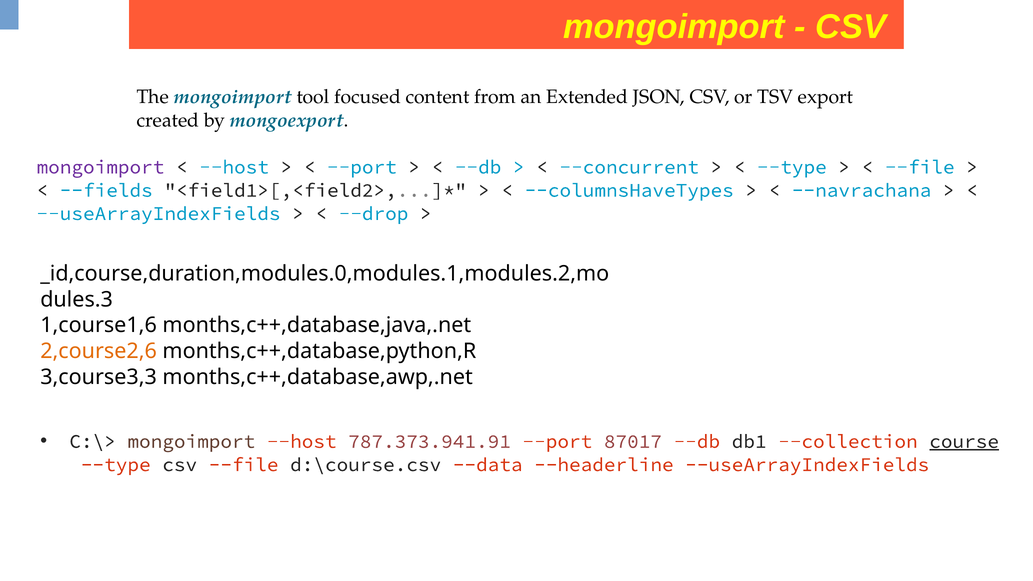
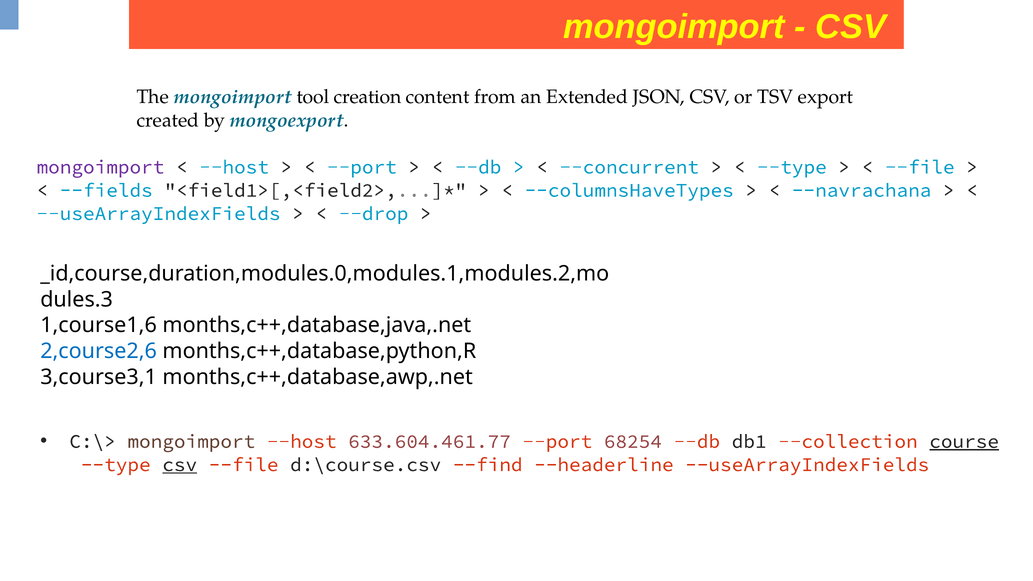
focused: focused -> creation (368, 97)
2,course2,6 colour: orange -> blue (99, 351)
3,course3,3: 3,course3,3 -> 3,course3,1 (99, 377)
787.373.941.91: 787.373.941.91 -> 633.604.461.77 (430, 441)
87017: 87017 -> 68254 (633, 441)
csv underline: none -> present (180, 465)
--data: --data -> --find (488, 465)
